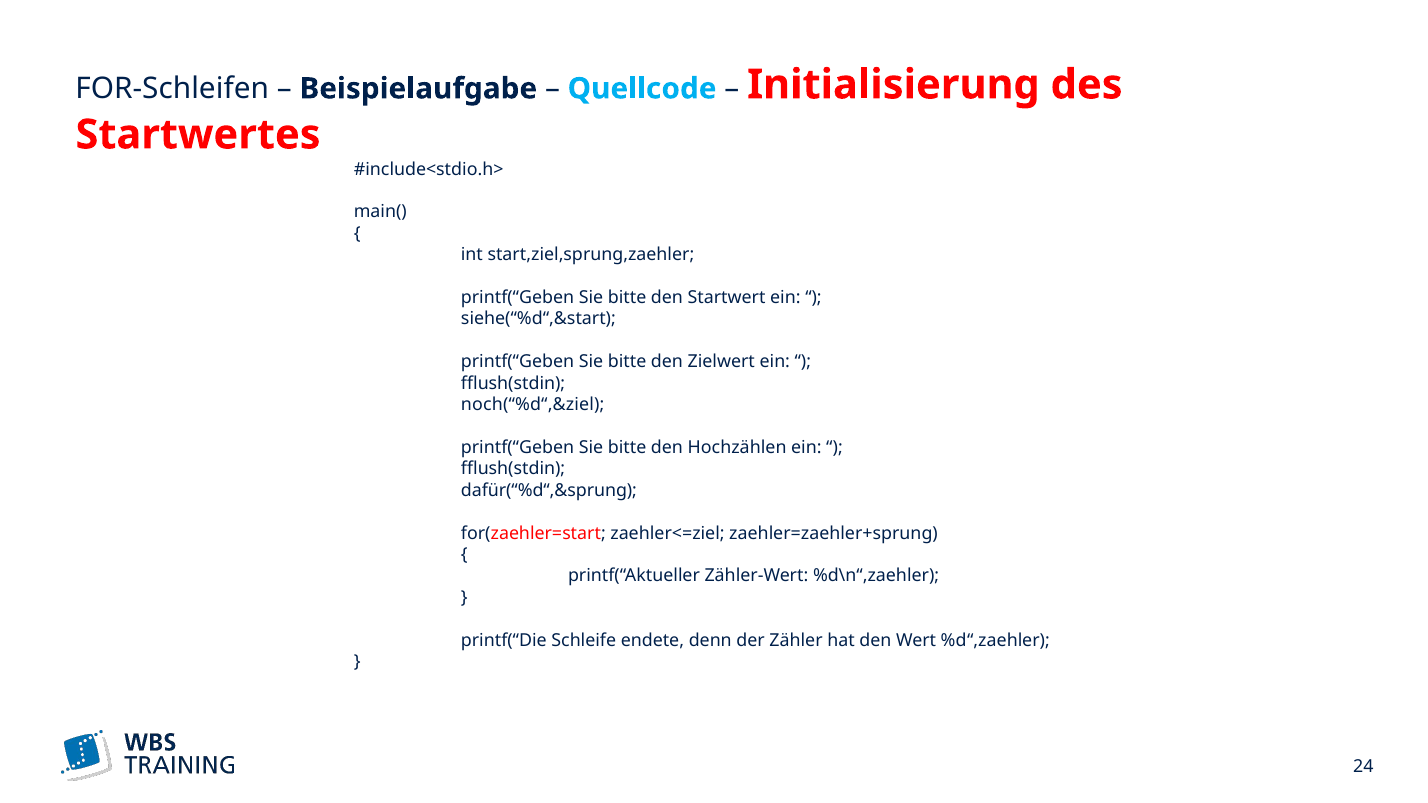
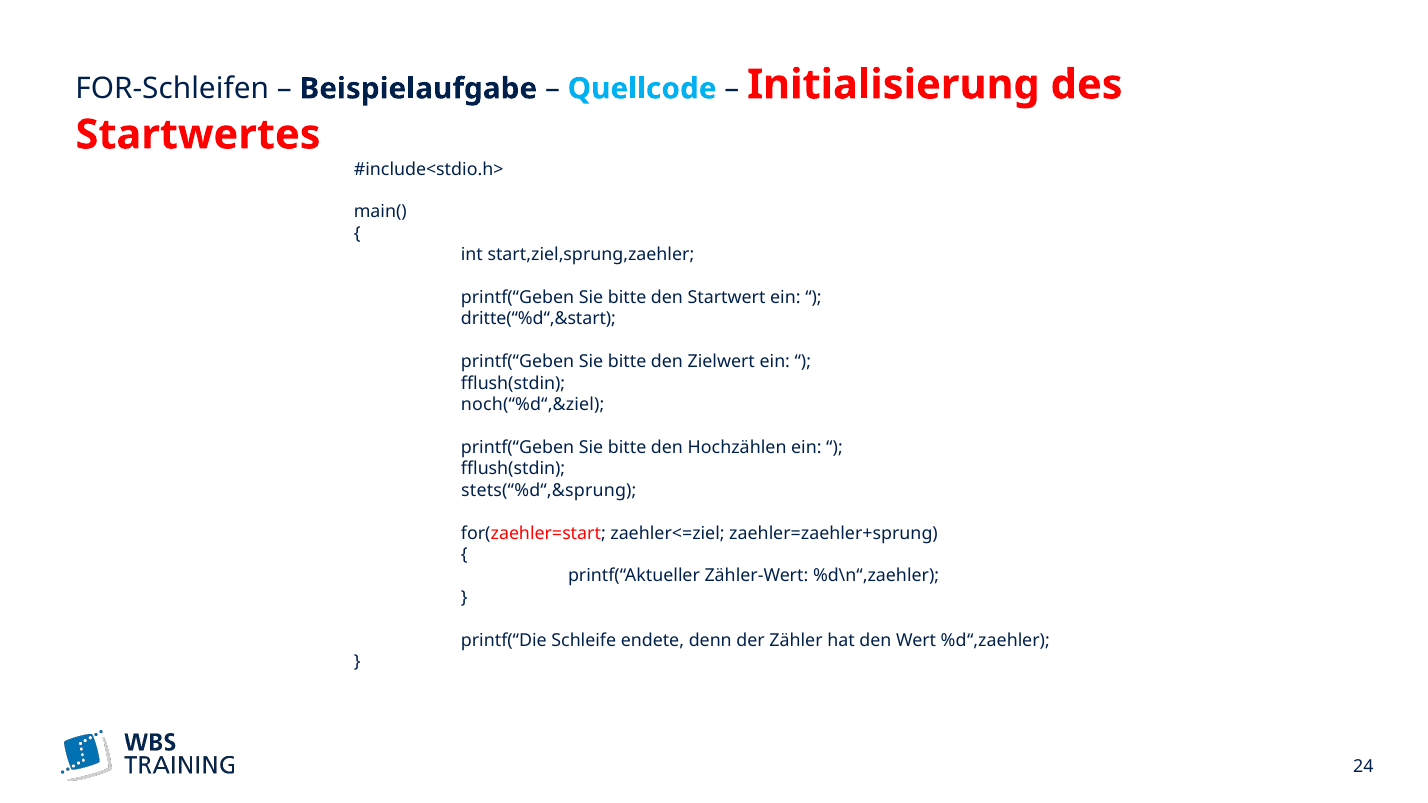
siehe(“%d“,&start: siehe(“%d“,&start -> dritte(“%d“,&start (538, 319)
dafür(“%d“,&sprung: dafür(“%d“,&sprung -> stets(“%d“,&sprung (549, 490)
